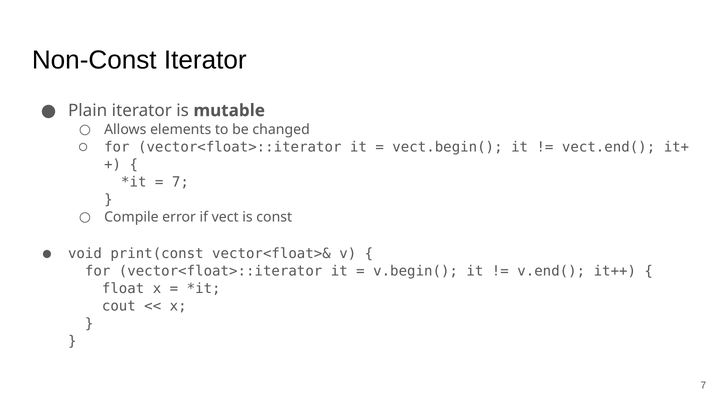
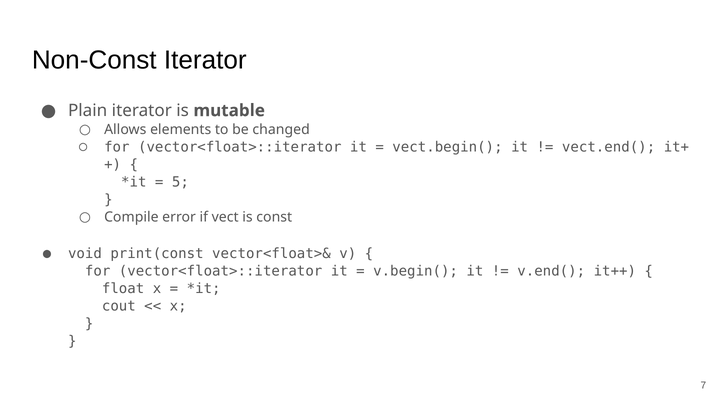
7: 7 -> 5 (180, 182)
